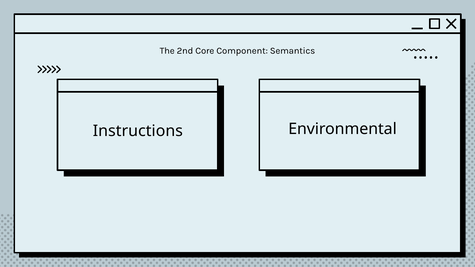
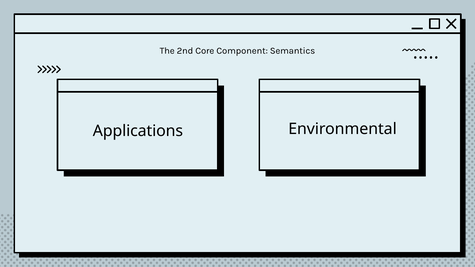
Instructions: Instructions -> Applications (138, 131)
